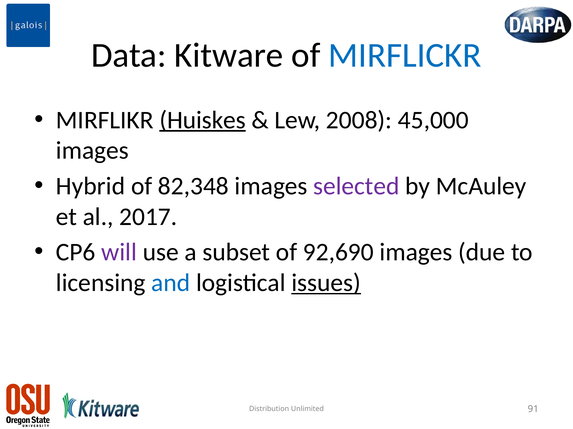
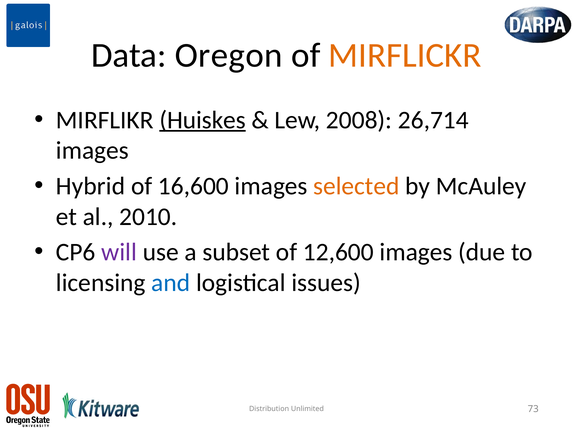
Kitware: Kitware -> Oregon (229, 55)
MIRFLICKR colour: blue -> orange (405, 55)
45,000: 45,000 -> 26,714 (433, 120)
82,348: 82,348 -> 16,600 (193, 186)
selected colour: purple -> orange (356, 186)
2017: 2017 -> 2010 (148, 217)
92,690: 92,690 -> 12,600 (338, 253)
issues underline: present -> none (326, 283)
91: 91 -> 73 (533, 410)
